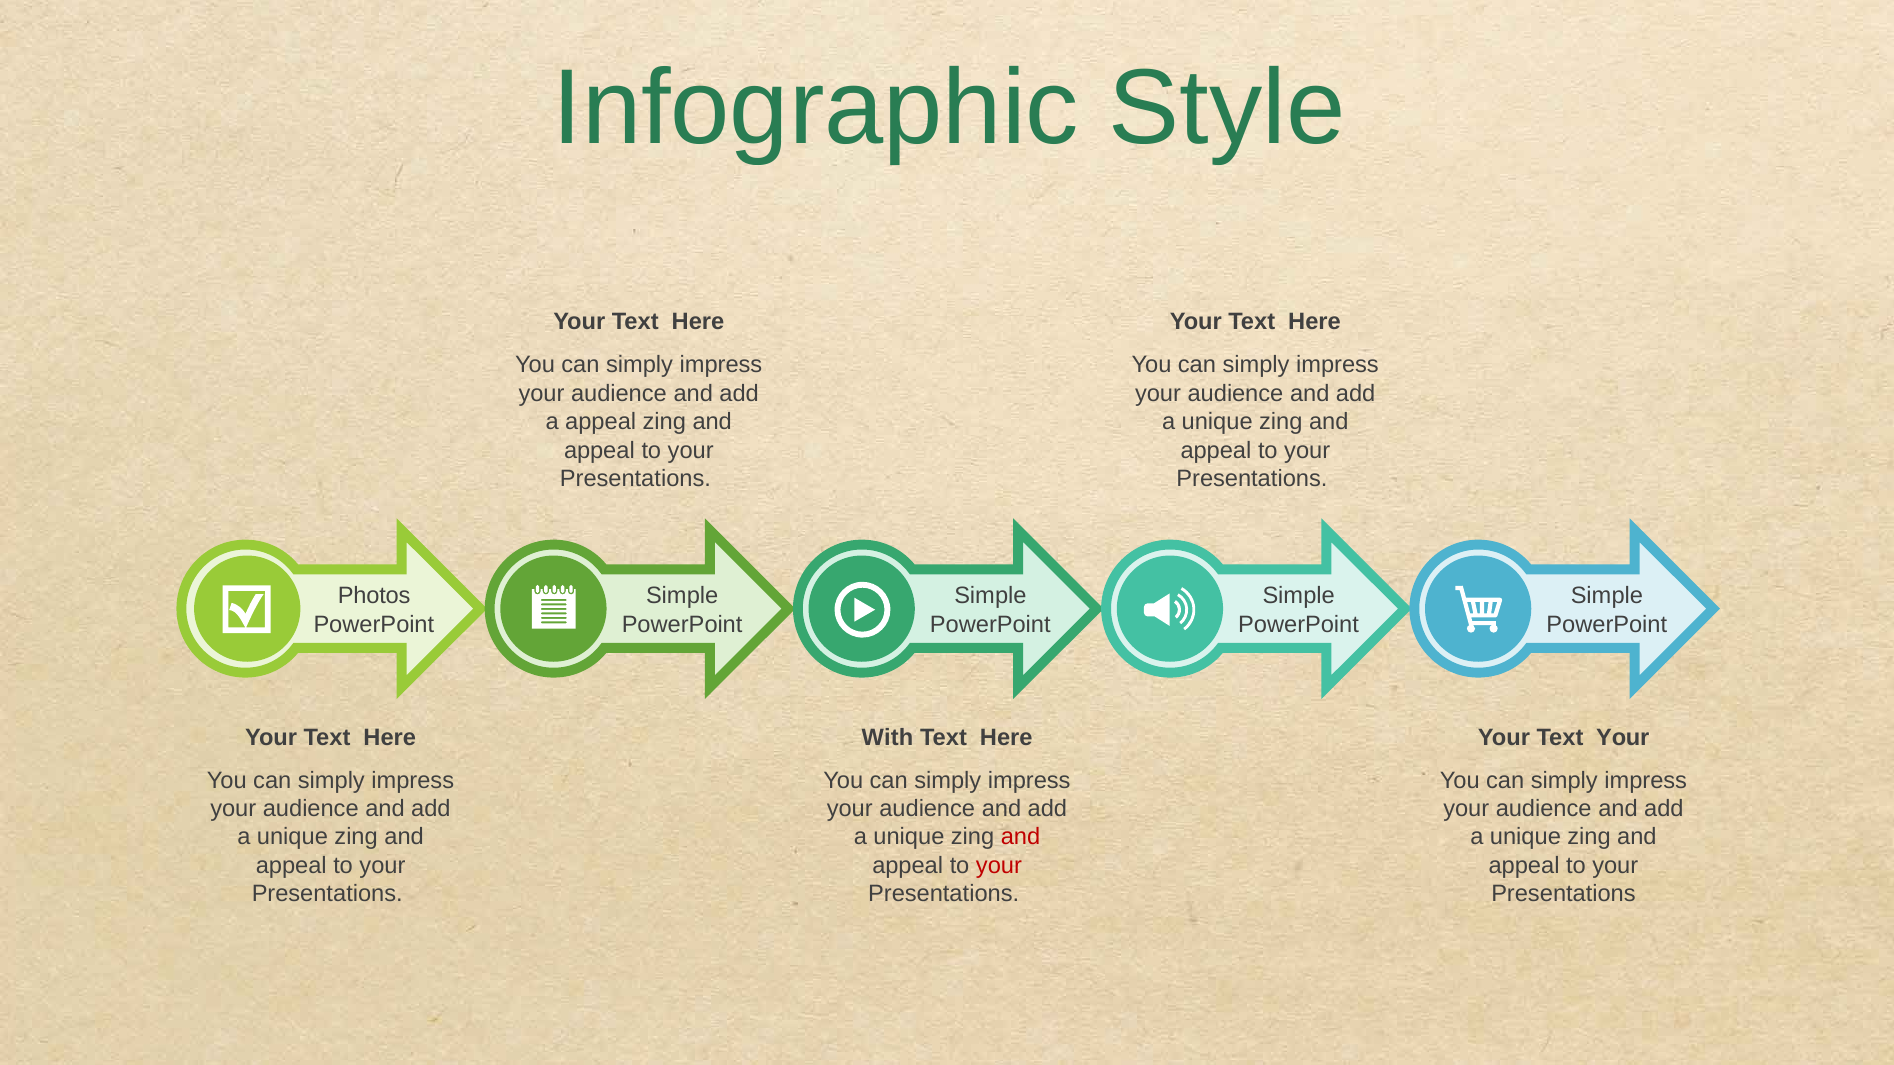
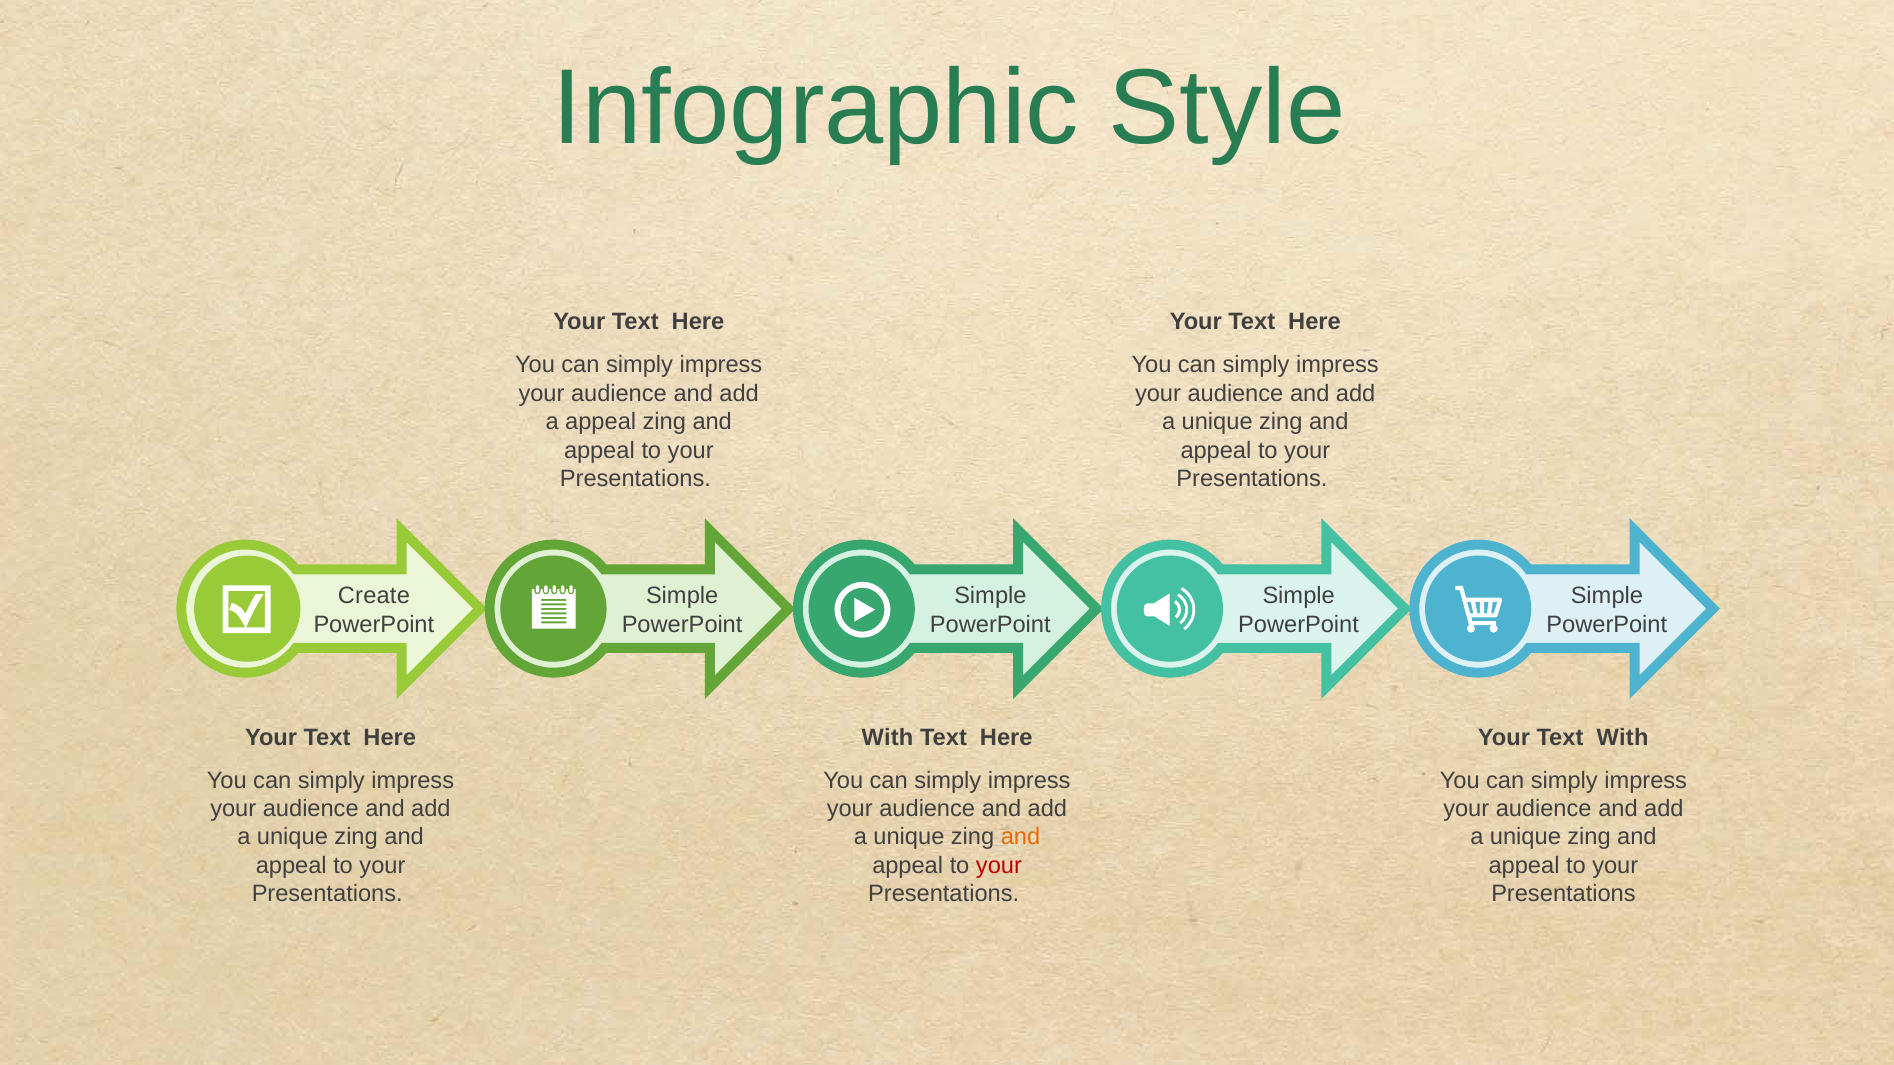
Photos: Photos -> Create (374, 596)
Text Your: Your -> With (1623, 738)
and colour: red -> orange (1020, 837)
